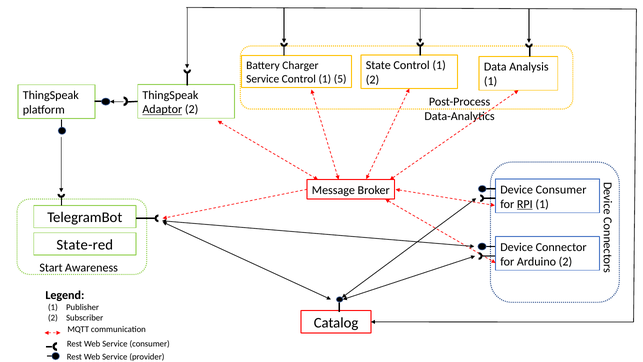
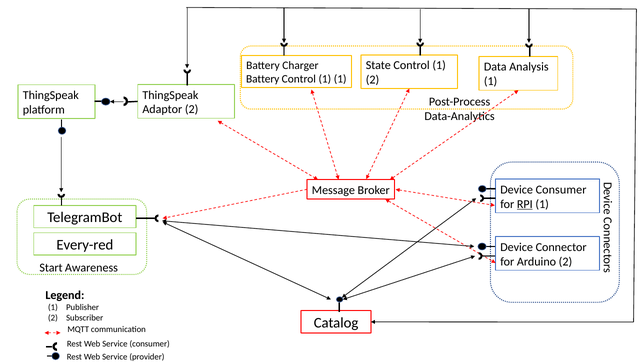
Service: Service -> Battery (263, 79)
1 5: 5 -> 1 (340, 79)
Adaptor underline: present -> none (162, 109)
State-red: State-red -> Every-red (85, 245)
